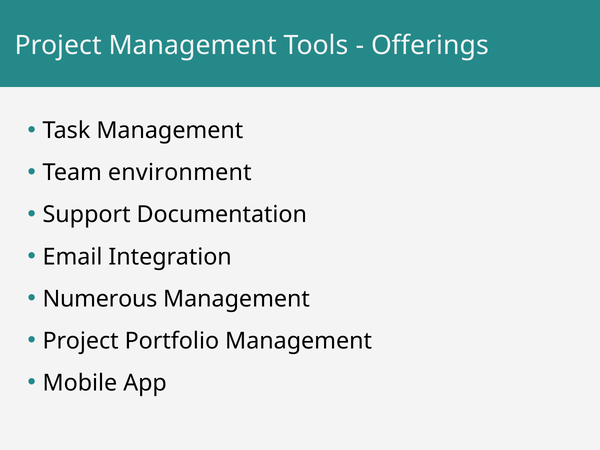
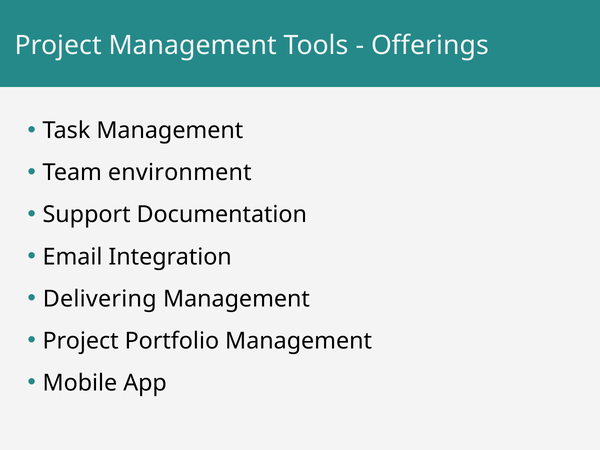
Numerous: Numerous -> Delivering (100, 299)
